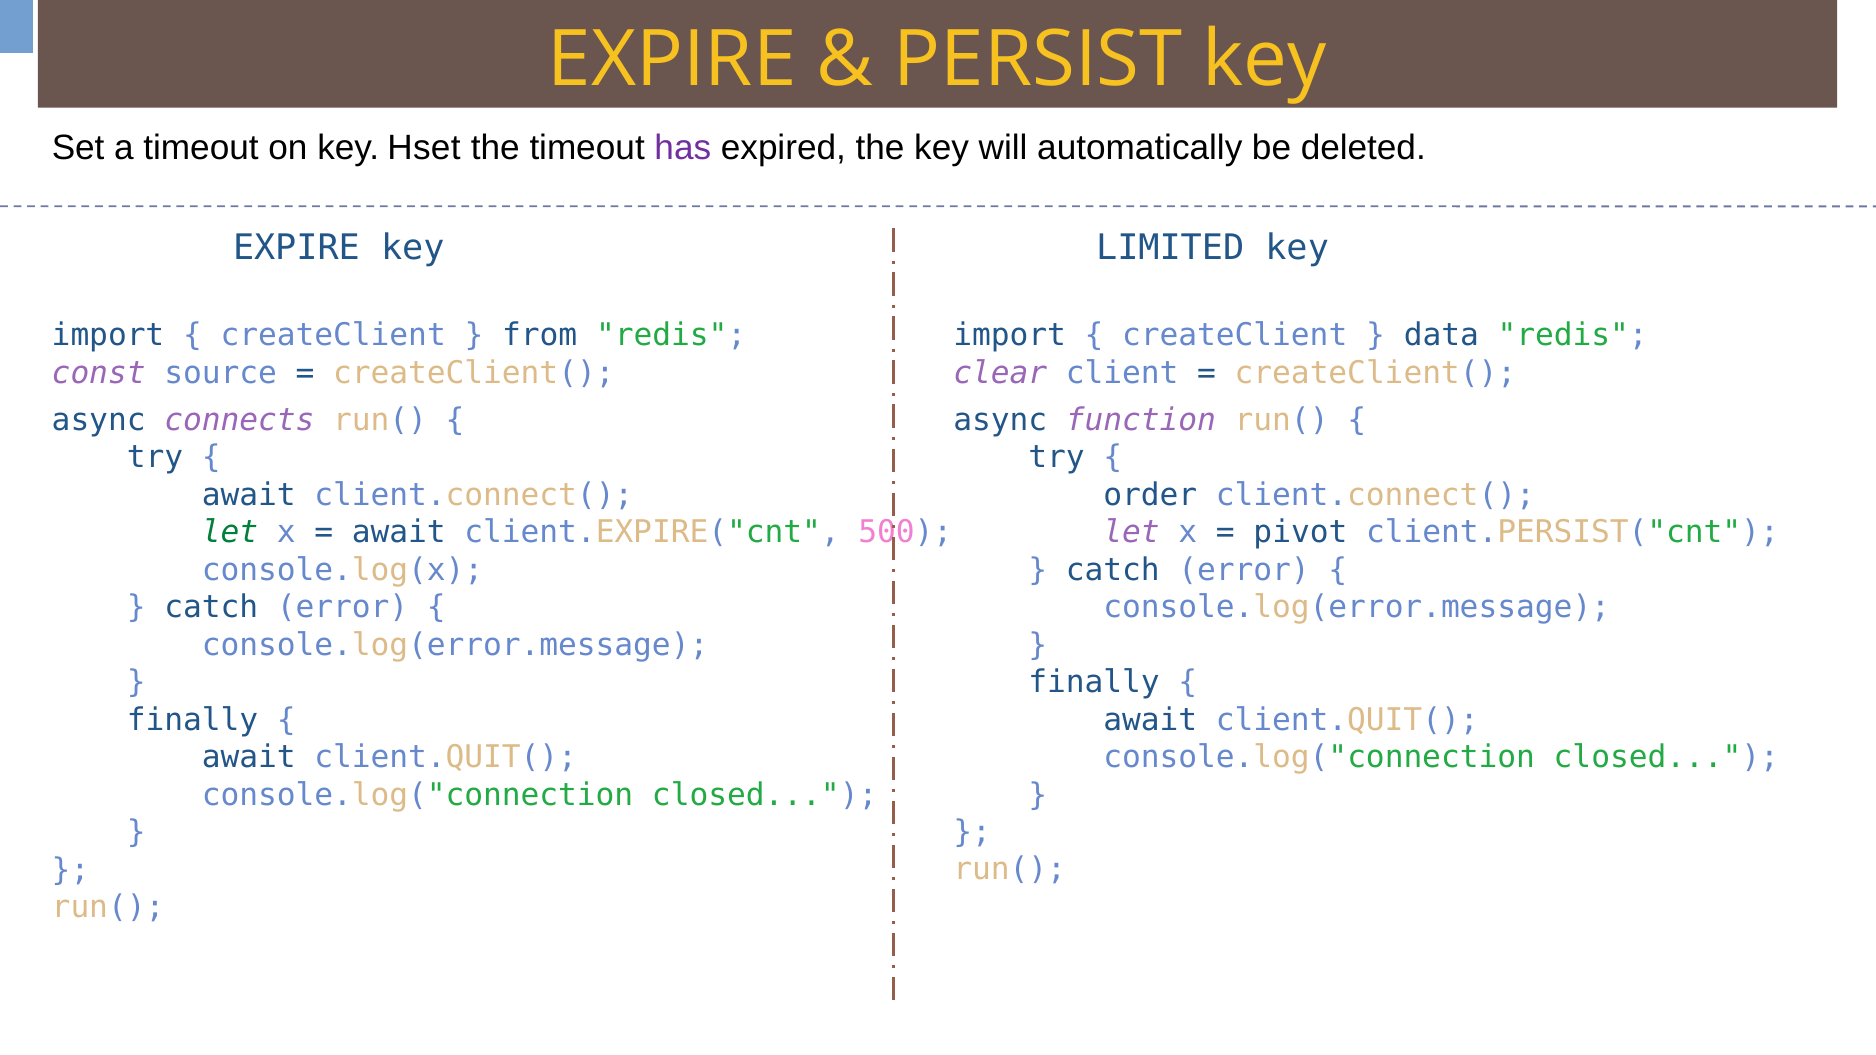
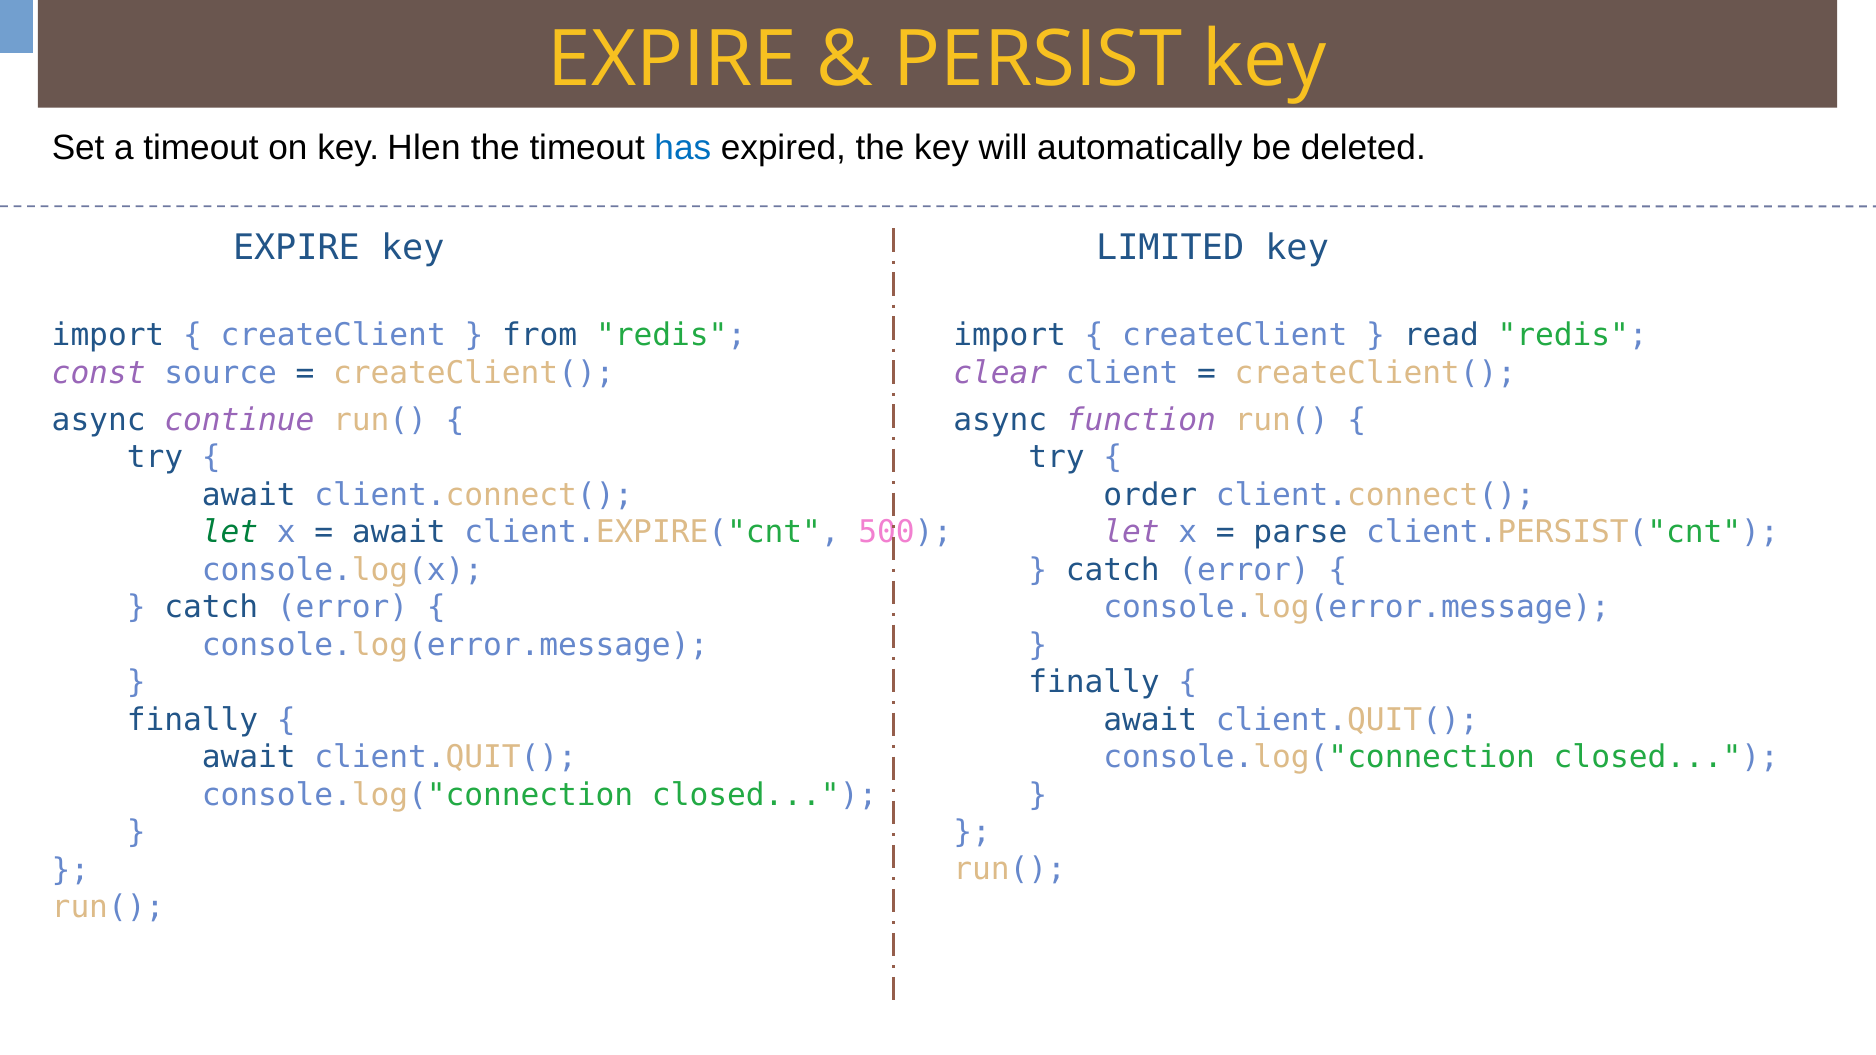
Hset: Hset -> Hlen (424, 148)
has colour: purple -> blue (683, 148)
data: data -> read (1441, 336)
connects: connects -> continue (239, 420)
pivot: pivot -> parse (1300, 532)
